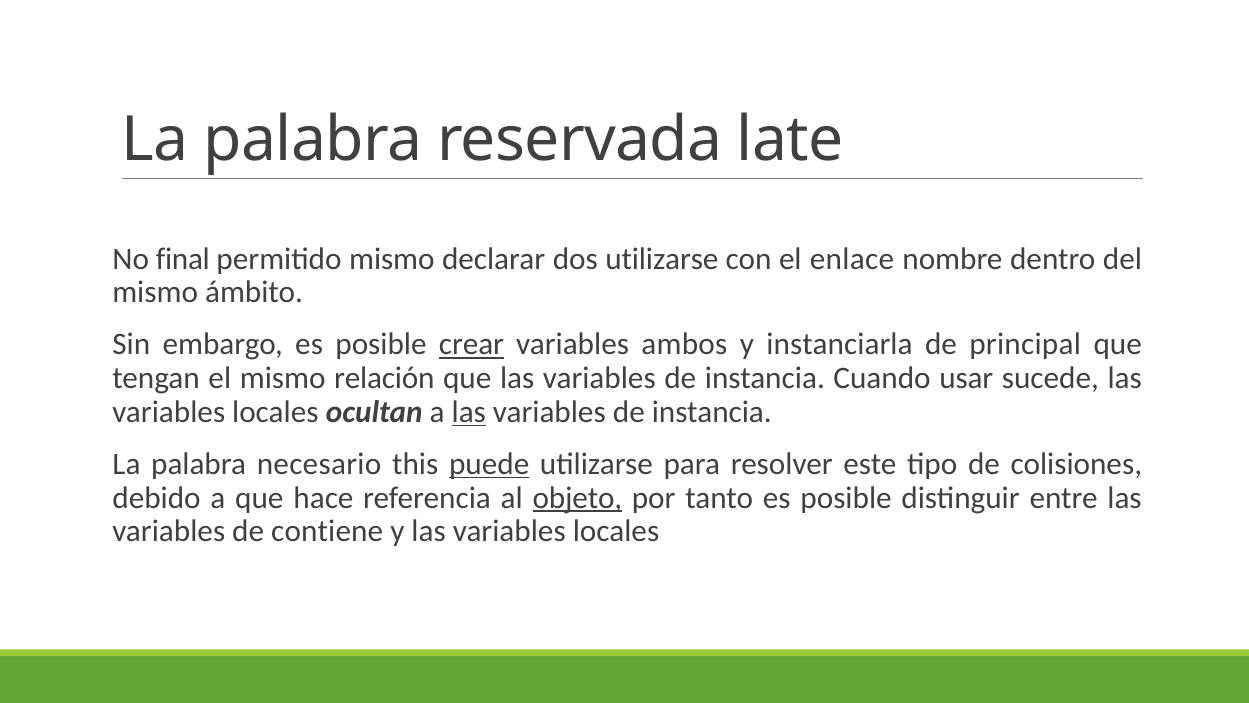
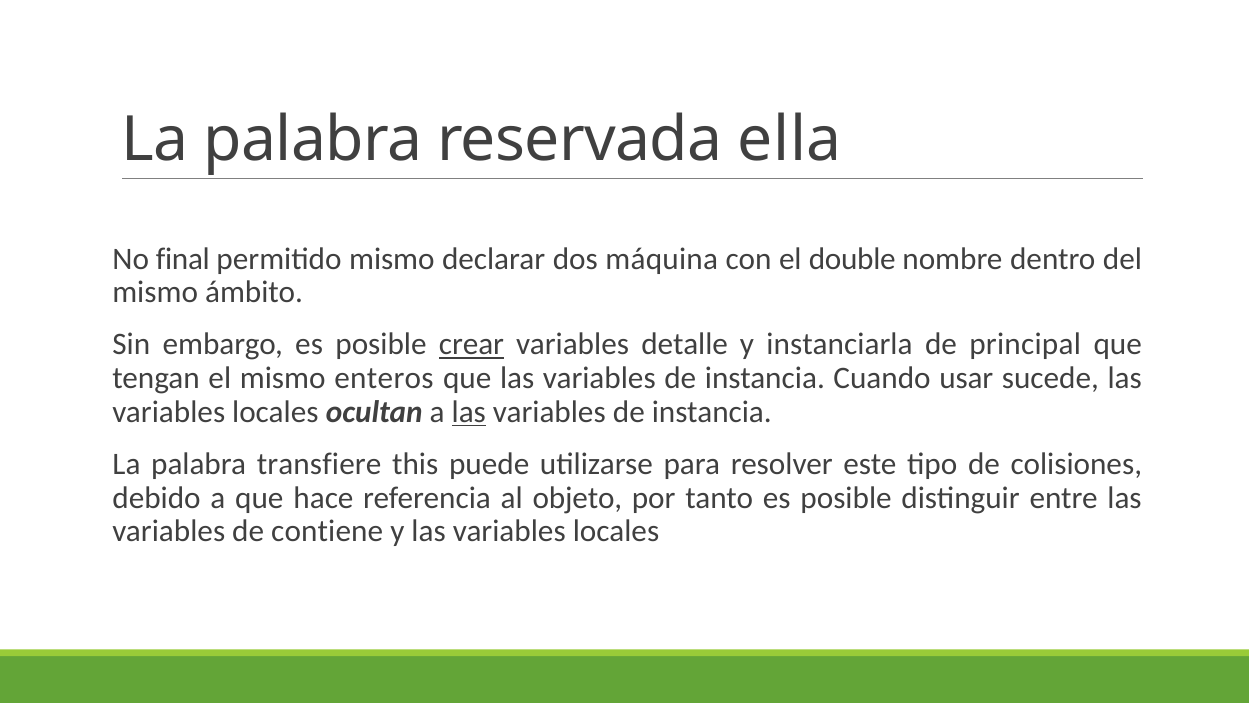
late: late -> ella (790, 140)
dos utilizarse: utilizarse -> máquina (662, 259)
enlace: enlace -> double (852, 259)
ambos: ambos -> detalle (685, 344)
relación: relación -> enteros (384, 378)
necesario: necesario -> transfiere (319, 464)
puede underline: present -> none (489, 464)
objeto underline: present -> none (577, 497)
